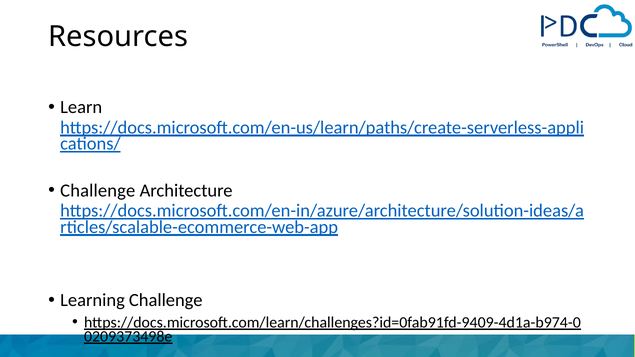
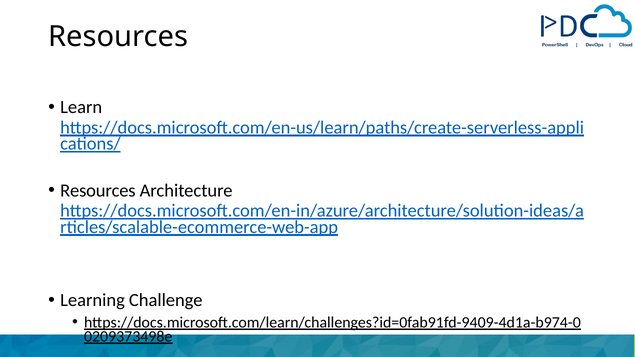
Challenge: Challenge -> Resources (98, 191)
